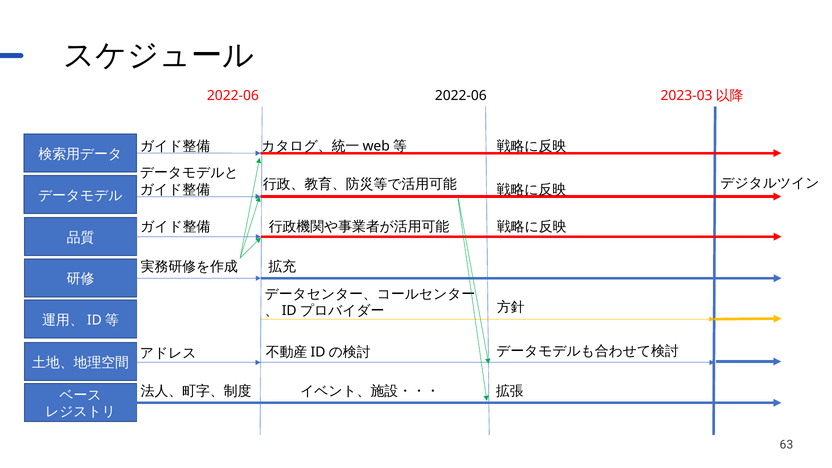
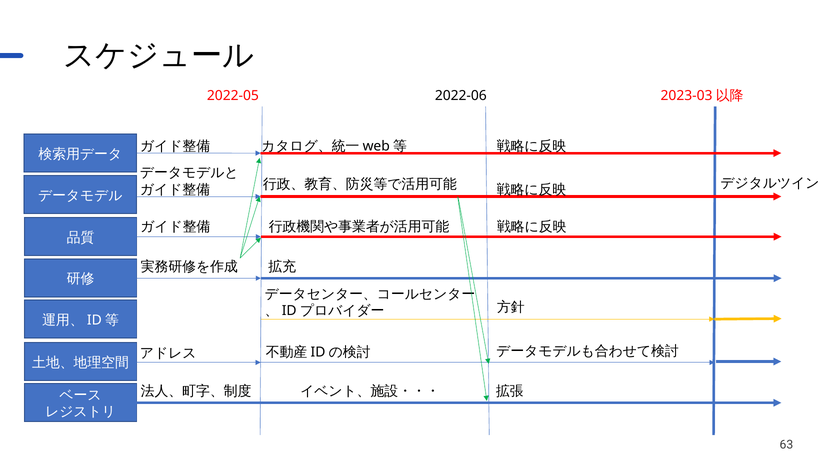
2022-06: 2022-06 -> 2022-05 (233, 96)
